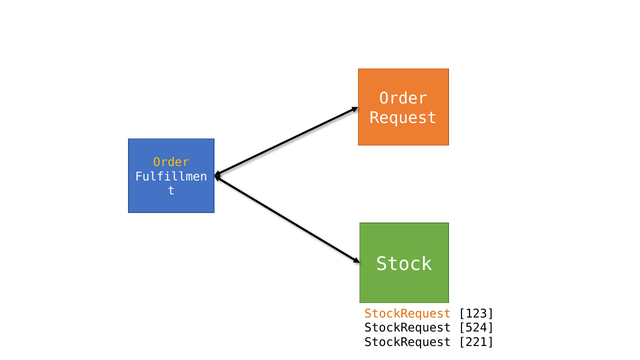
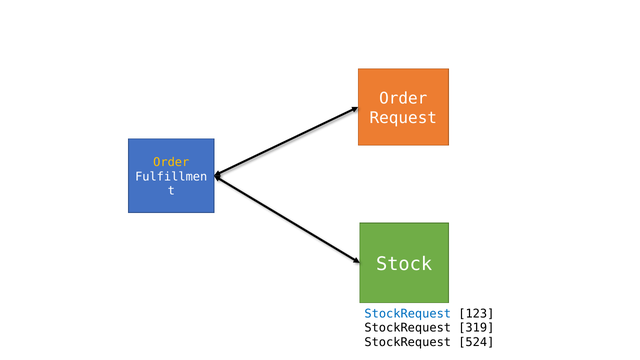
StockRequest colour: orange -> blue (408, 314)
524: 524 -> 319 (476, 328)
221: 221 -> 524 (476, 342)
